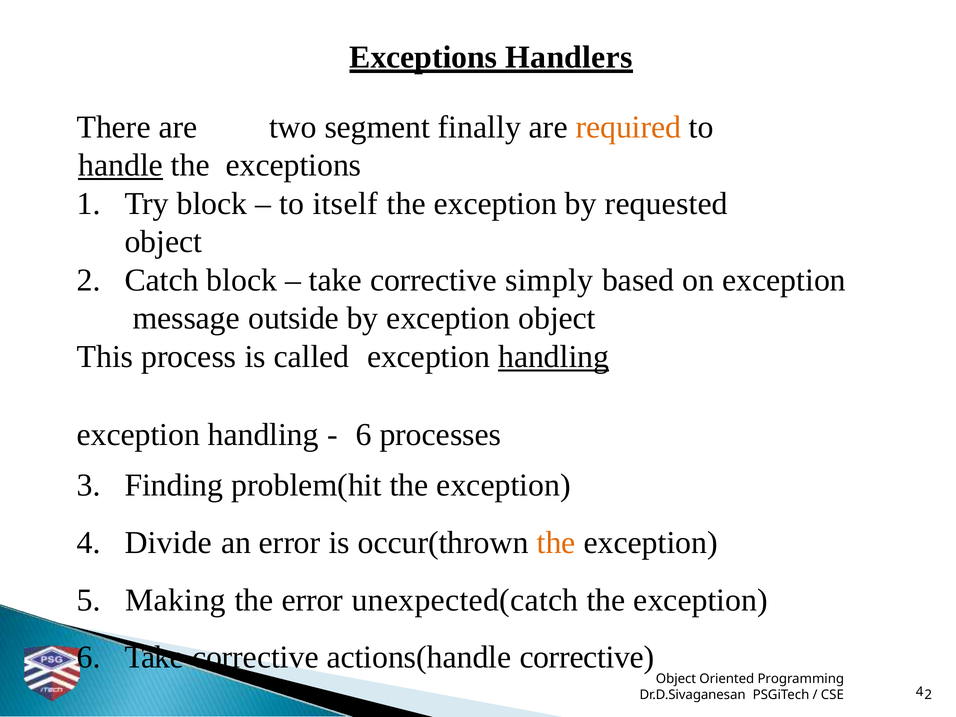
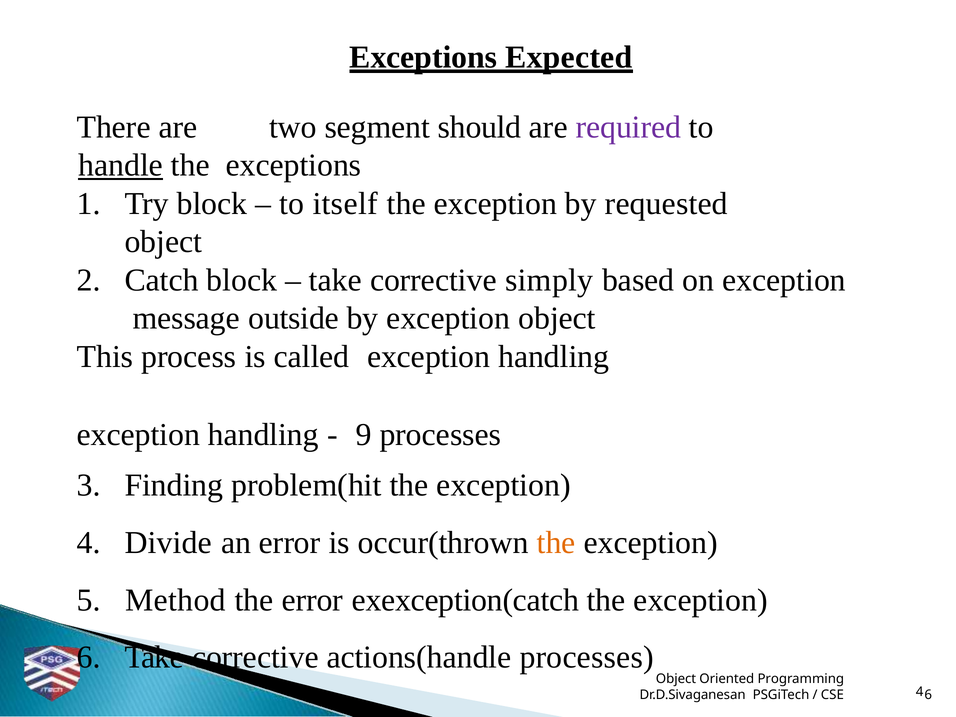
Handlers: Handlers -> Expected (569, 57)
finally: finally -> should (480, 127)
required colour: orange -> purple (628, 127)
handling underline: present -> none (554, 357)
6: 6 -> 9 (364, 435)
Making: Making -> Method (175, 600)
unexpected(catch: unexpected(catch -> exexception(catch (465, 600)
actions(handle corrective: corrective -> processes (587, 657)
CSE 2: 2 -> 6 (928, 695)
